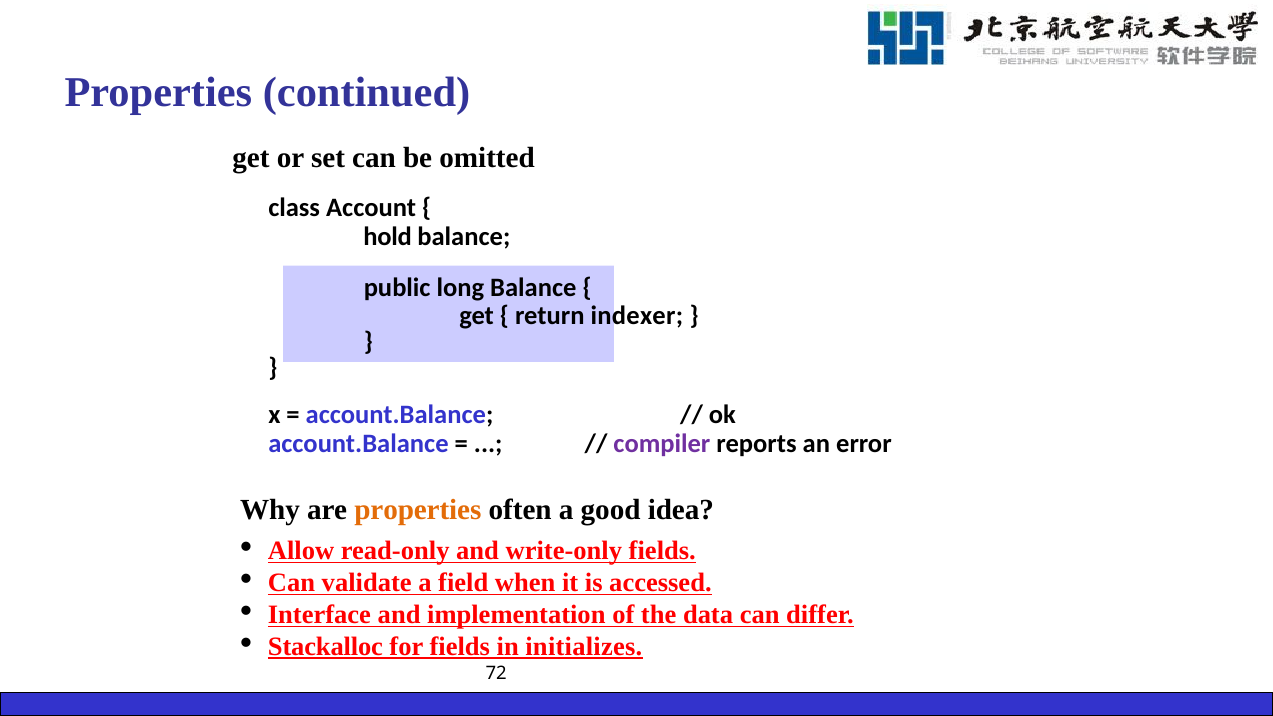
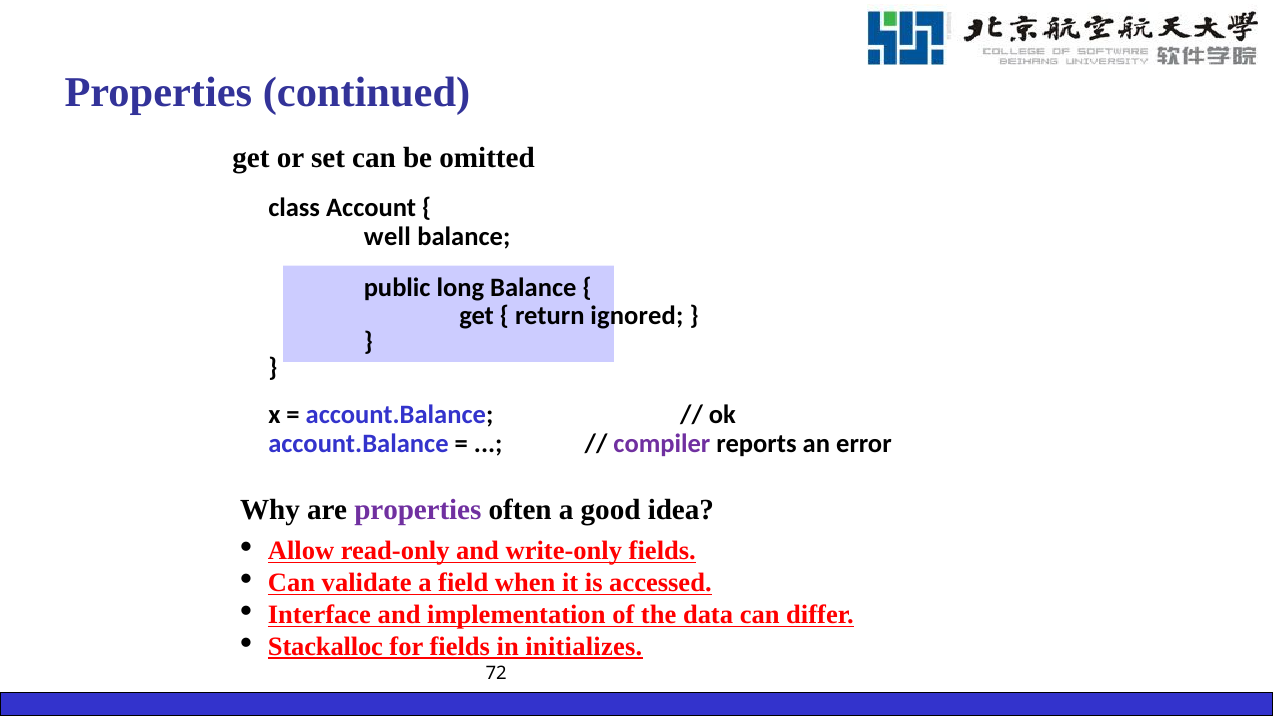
hold: hold -> well (387, 237)
indexer: indexer -> ignored (637, 316)
properties colour: orange -> purple (418, 510)
